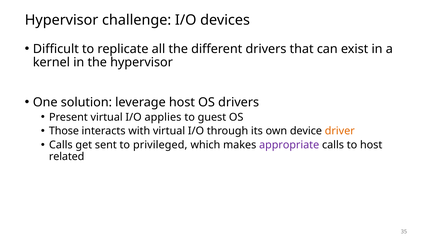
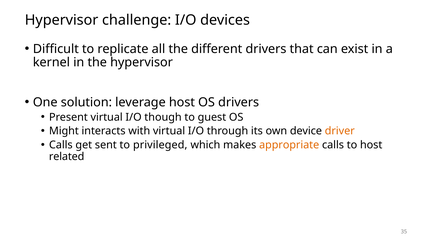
applies: applies -> though (163, 117)
Those: Those -> Might (64, 131)
appropriate colour: purple -> orange (289, 145)
